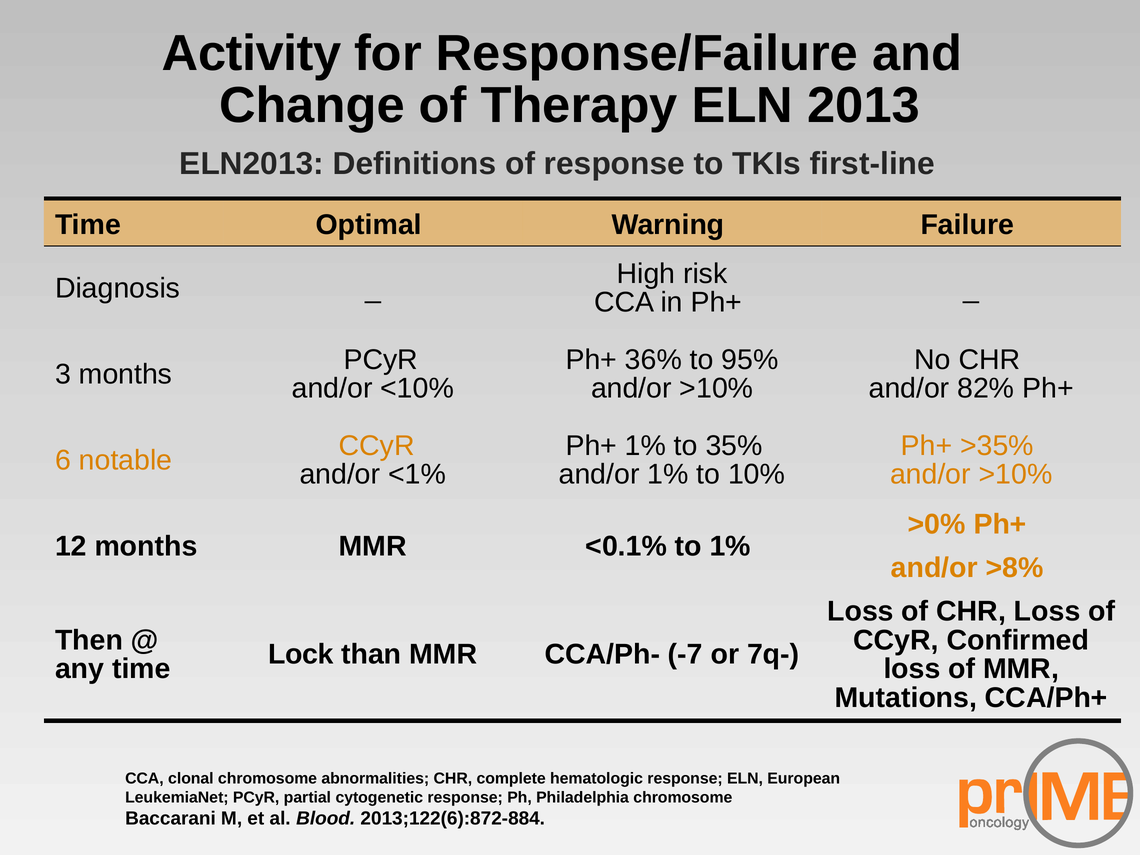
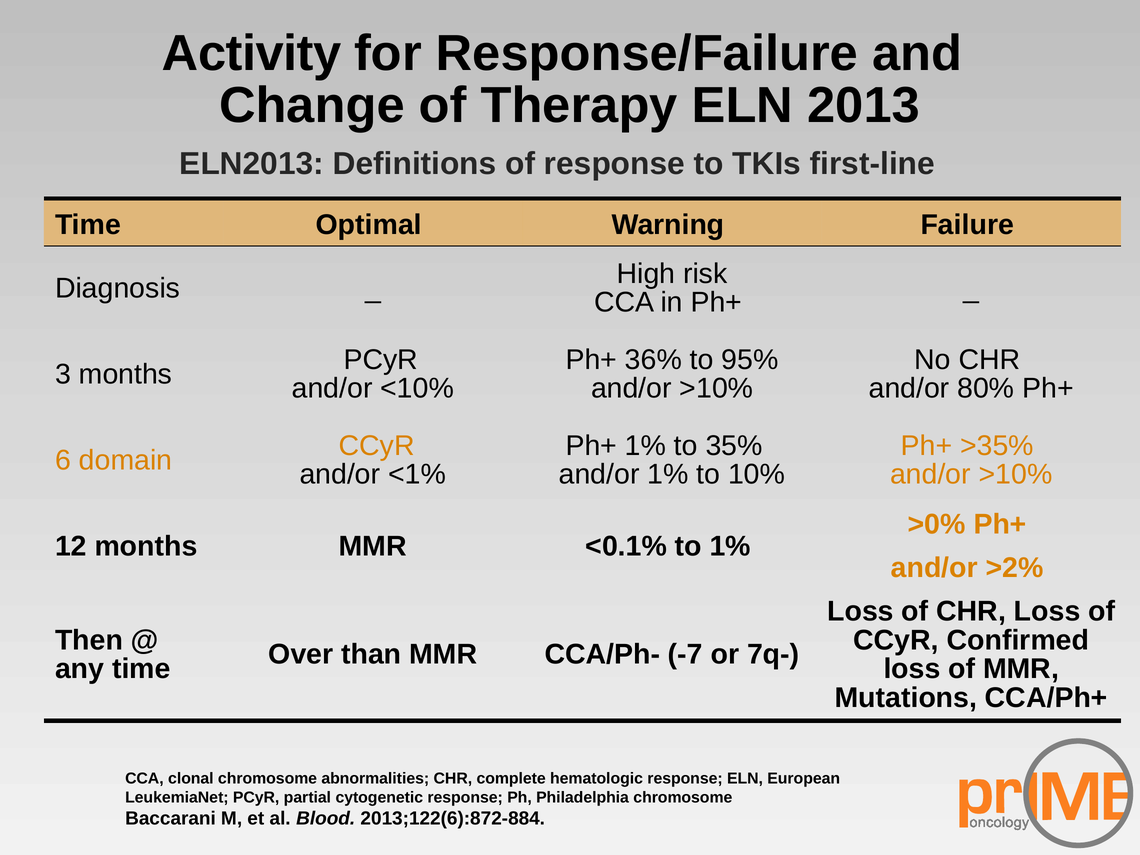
82%: 82% -> 80% (986, 389)
notable: notable -> domain (126, 460)
>8%: >8% -> >2% (1015, 568)
Lock: Lock -> Over (301, 655)
